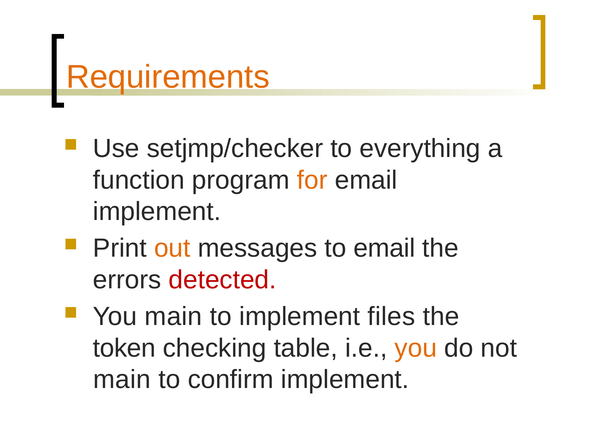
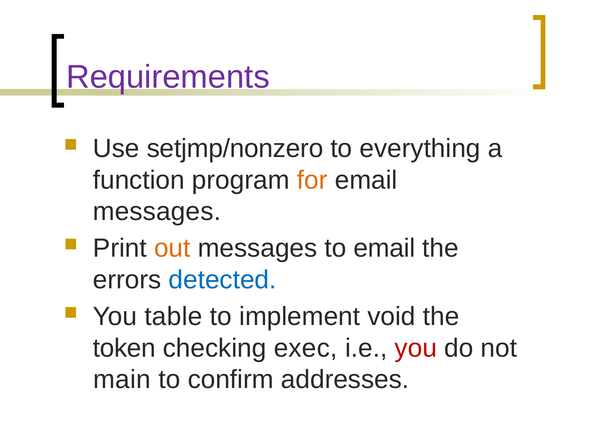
Requirements colour: orange -> purple (168, 77)
setjmp/checker: setjmp/checker -> setjmp/nonzero (235, 148)
implement: implement -> messages (157, 211)
detected colour: red -> blue (223, 279)
You main: main -> table (173, 316)
files: files -> void (392, 316)
table: table -> exec (306, 348)
you colour: orange -> red (416, 348)
confirm implement: implement -> addresses (345, 379)
